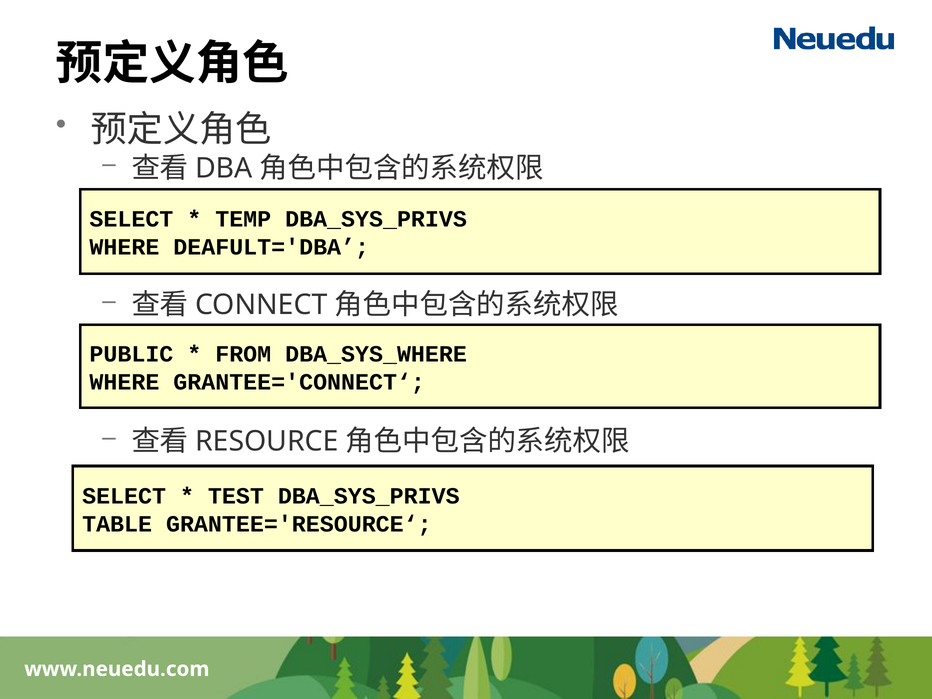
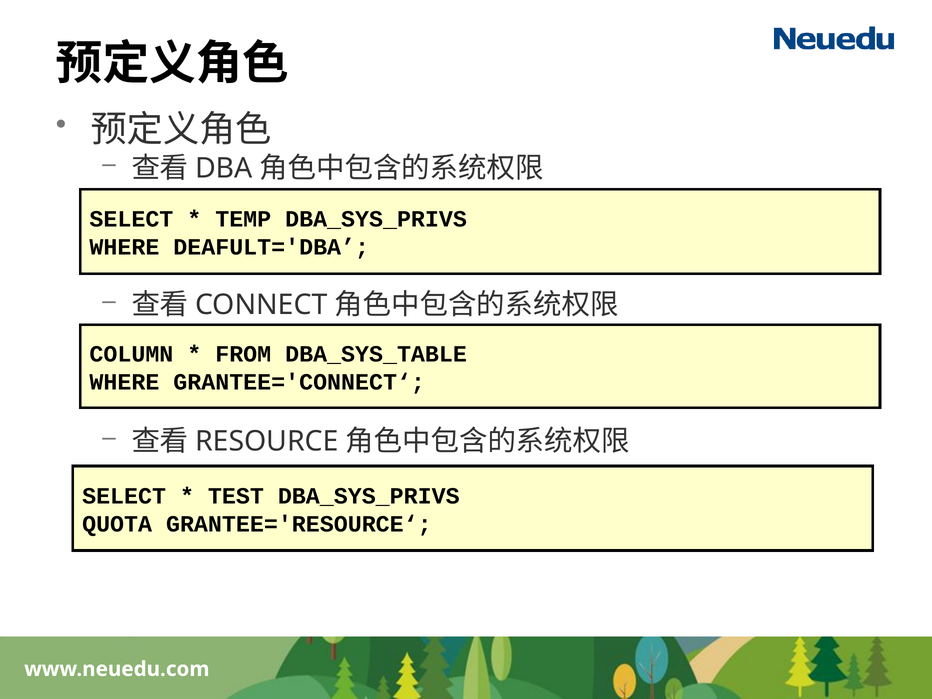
PUBLIC: PUBLIC -> COLUMN (131, 354)
DBA_SYS_WHERE: DBA_SYS_WHERE -> DBA_SYS_TABLE (376, 354)
TABLE: TABLE -> QUOTA (117, 524)
